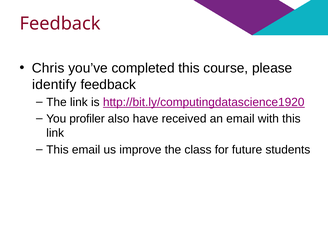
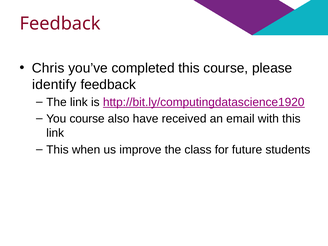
You profiler: profiler -> course (87, 119)
This email: email -> when (86, 150)
